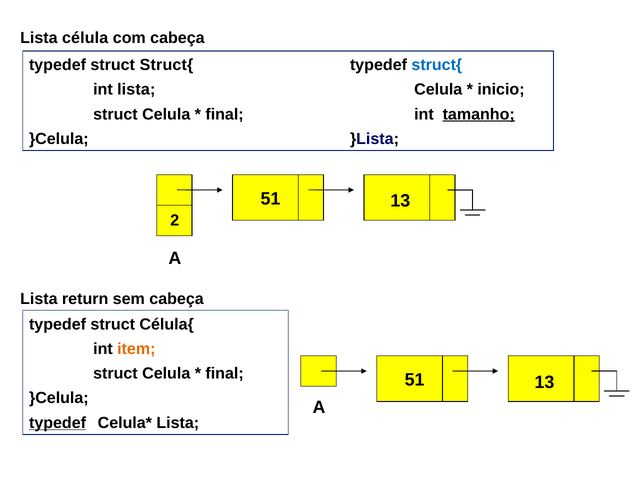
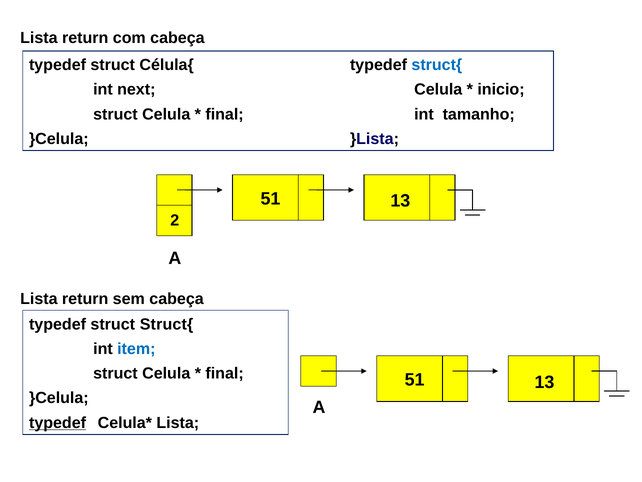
célula: célula -> return (85, 38)
struct Struct{: Struct{ -> Célula{ (167, 65)
int lista: lista -> next (136, 90)
tamanho underline: present -> none (479, 114)
struct Célula{: Célula{ -> Struct{ (167, 324)
item colour: orange -> blue (136, 349)
